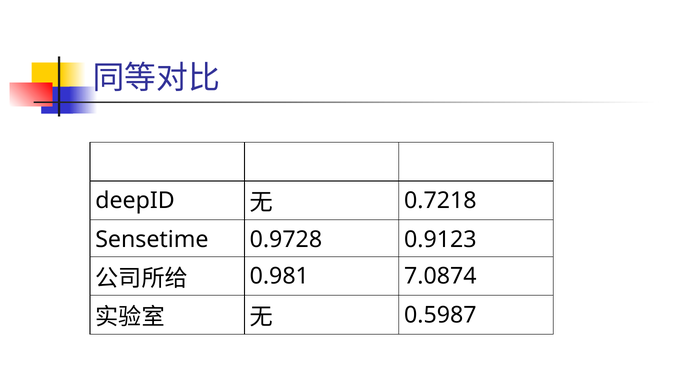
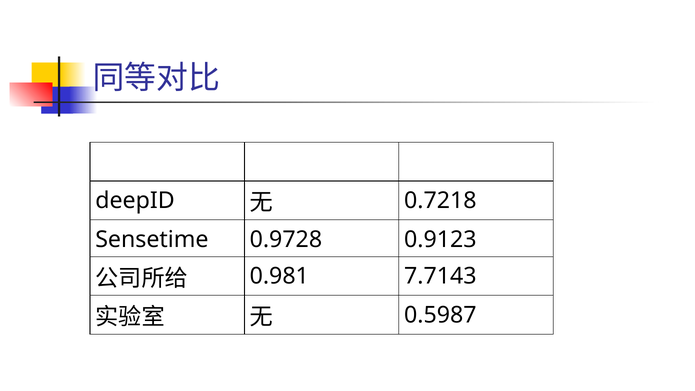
7.0874: 7.0874 -> 7.7143 (440, 276)
